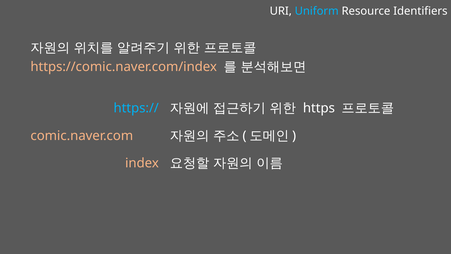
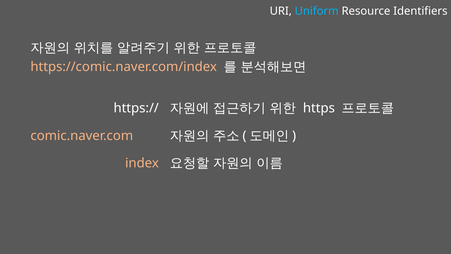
https:// colour: light blue -> white (136, 108)
